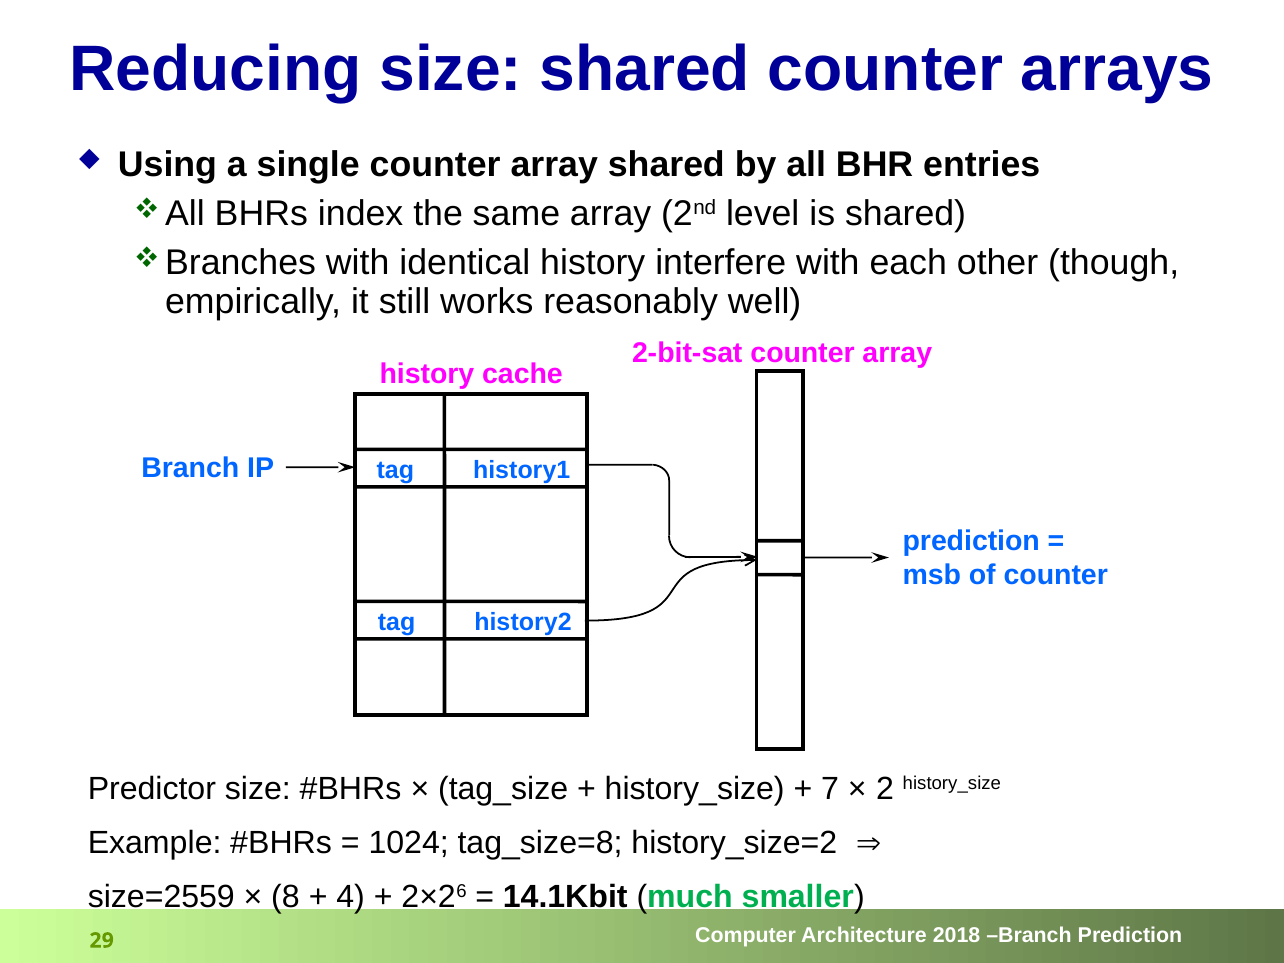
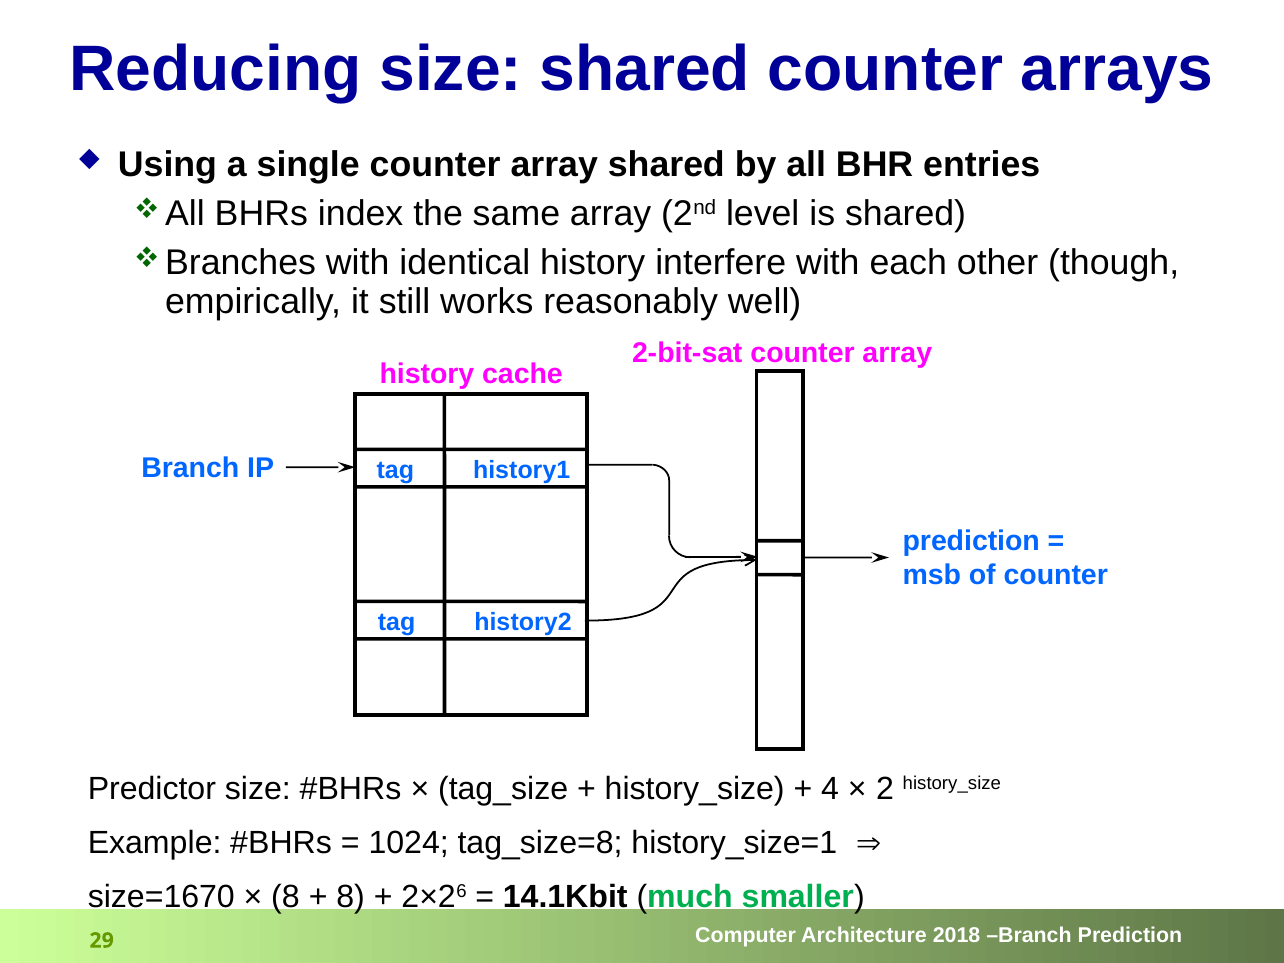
7: 7 -> 4 (830, 789)
history_size=2: history_size=2 -> history_size=1 (734, 843)
size=2559: size=2559 -> size=1670 (161, 897)
4: 4 -> 8 (351, 897)
